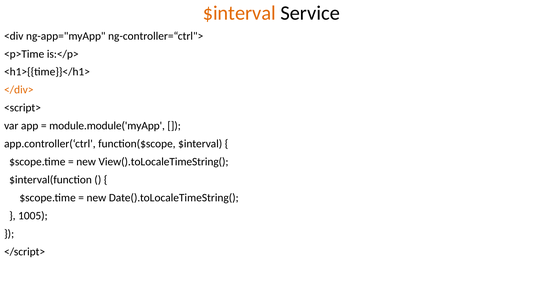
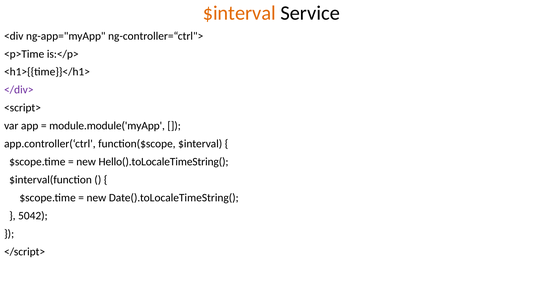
</div> colour: orange -> purple (19, 90)
View().toLocaleTimeString(: View().toLocaleTimeString( -> Hello().toLocaleTimeString( (164, 162)
1005: 1005 -> 5042 (33, 215)
